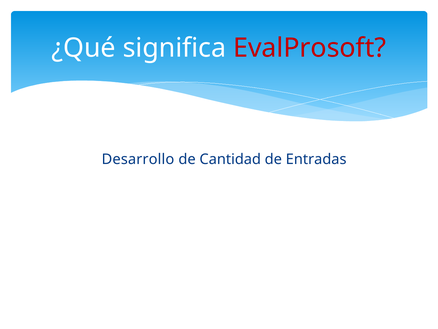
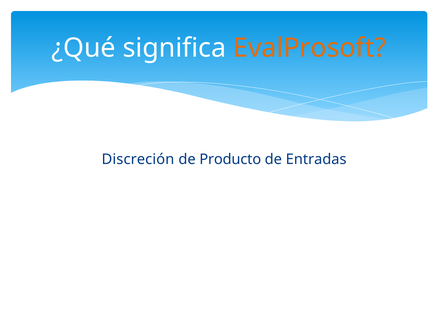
EvalProsoft colour: red -> orange (310, 48)
Desarrollo: Desarrollo -> Discreción (138, 159)
Cantidad: Cantidad -> Producto (230, 159)
